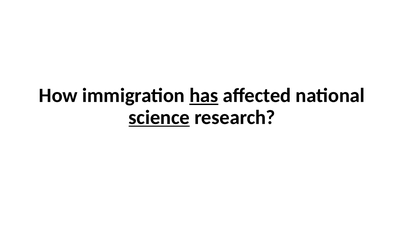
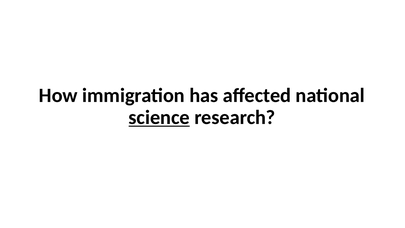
has underline: present -> none (204, 95)
